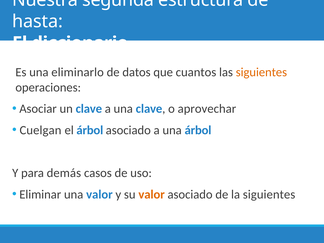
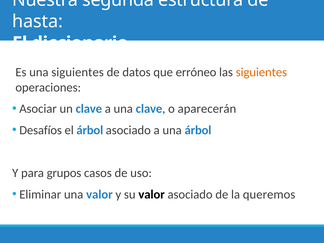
una eliminarlo: eliminarlo -> siguientes (78, 72)
cuantos: cuantos -> erróneo (196, 72)
aprovechar: aprovechar -> aparecerán (207, 109)
Cuelgan: Cuelgan -> Desafíos (41, 130)
demás: demás -> grupos (64, 173)
valor colour: orange -> black (152, 195)
la siguientes: siguientes -> queremos (269, 195)
